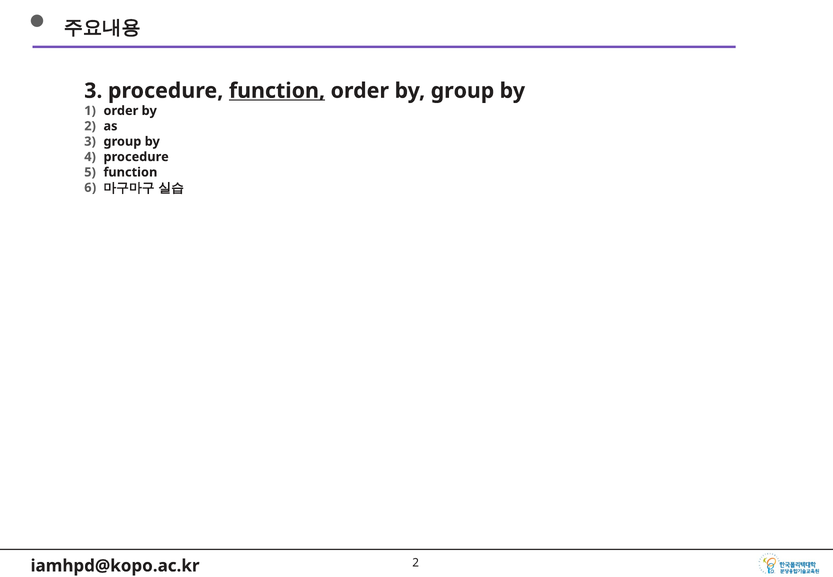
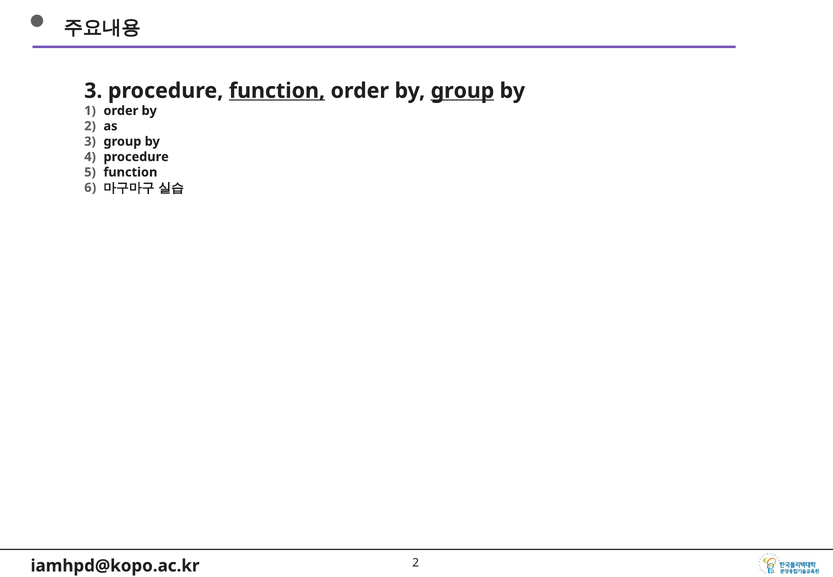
group underline: none -> present (462, 91)
